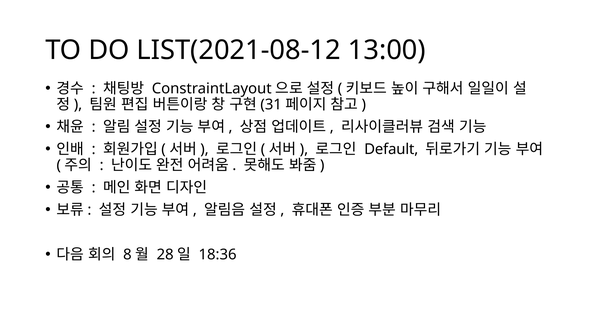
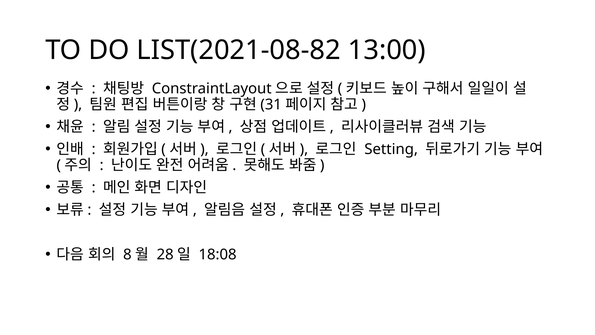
LIST(2021-08-12: LIST(2021-08-12 -> LIST(2021-08-82 (239, 50)
Default: Default -> Setting (391, 149)
18:36: 18:36 -> 18:08 (218, 254)
